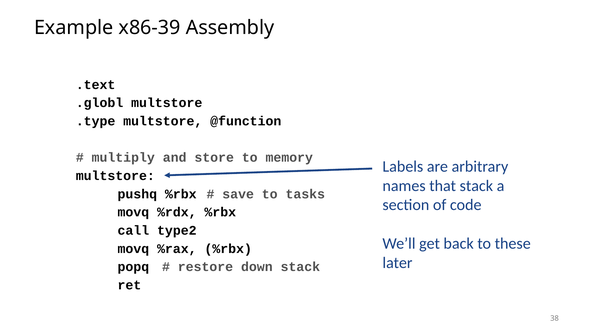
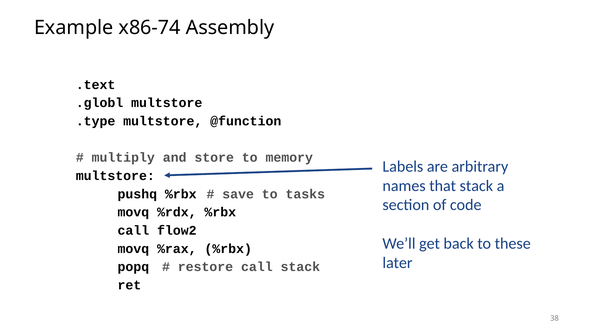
x86-39: x86-39 -> x86-74 (150, 28)
type2: type2 -> flow2 (177, 230)
restore down: down -> call (257, 267)
